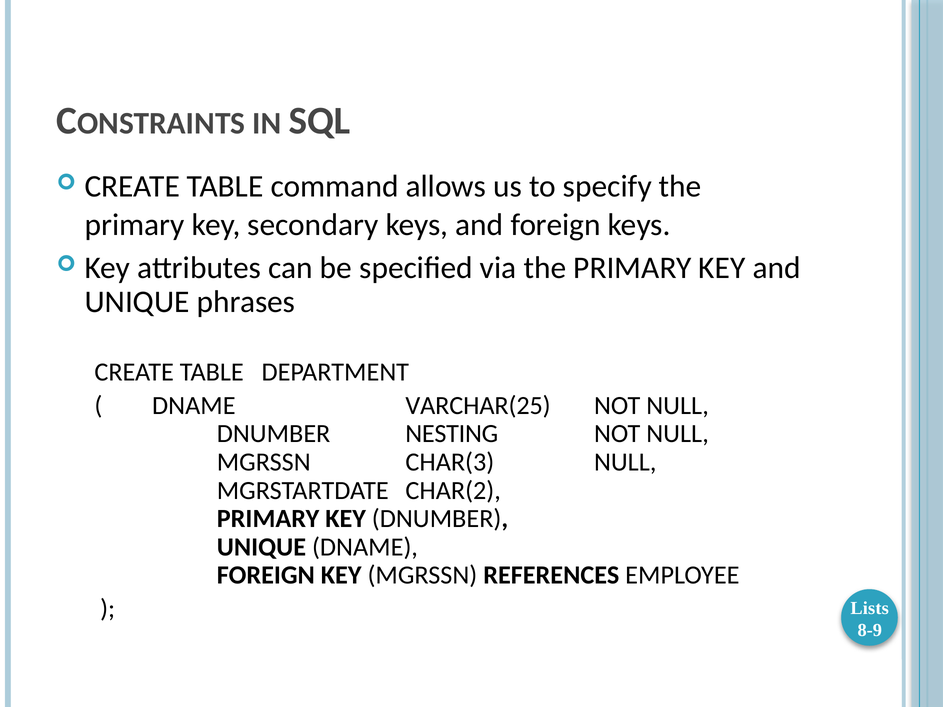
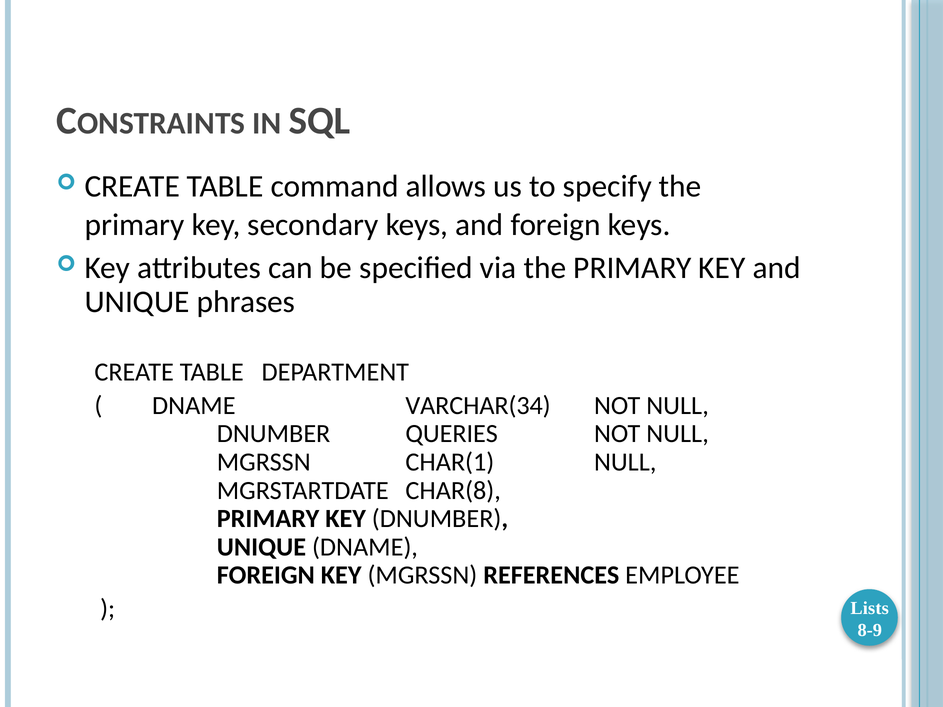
VARCHAR(25: VARCHAR(25 -> VARCHAR(34 (478, 406)
NESTING: NESTING -> QUERIES (452, 434)
CHAR(3: CHAR(3 -> CHAR(1 (450, 462)
CHAR(2: CHAR(2 -> CHAR(8 (453, 491)
